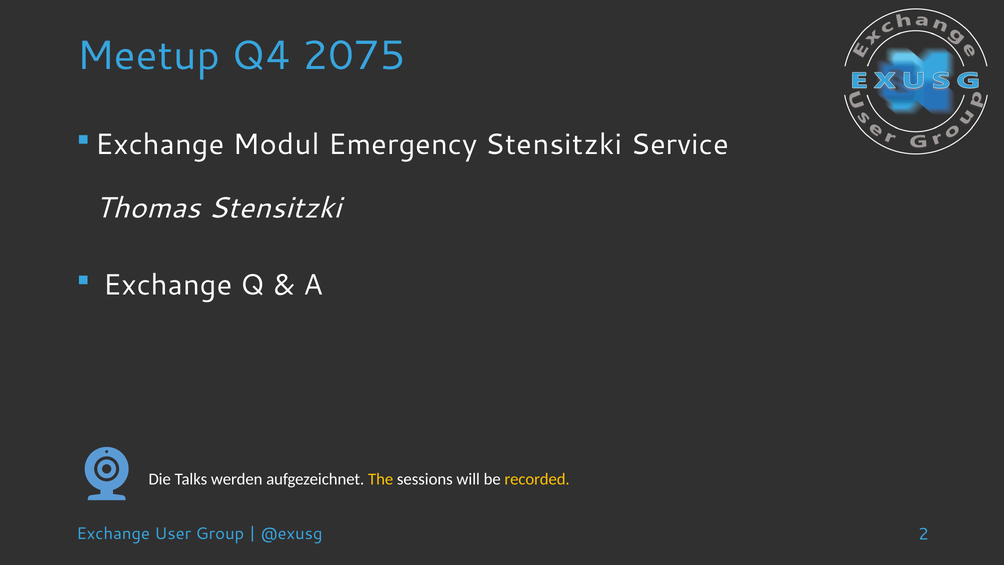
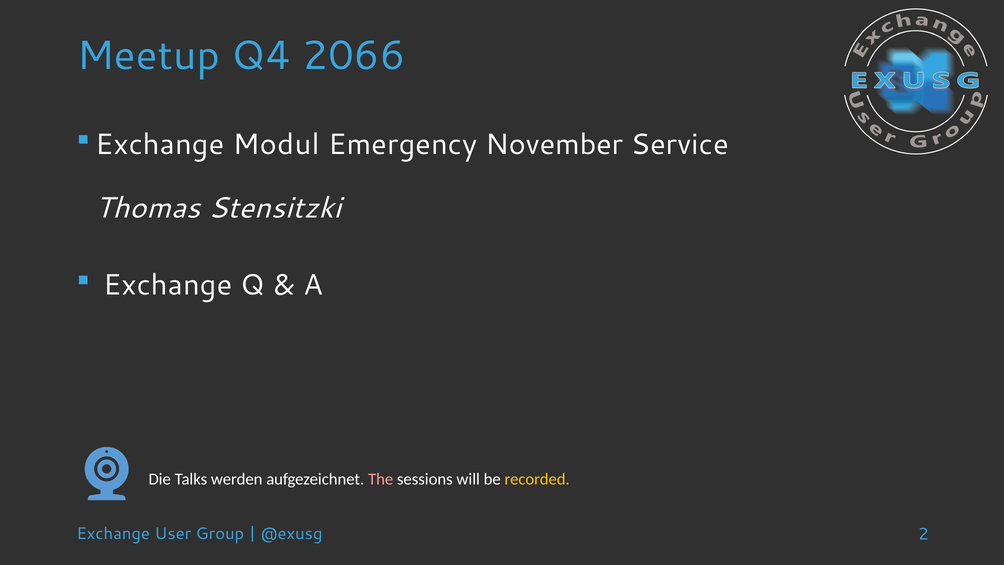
2075: 2075 -> 2066 (354, 56)
Emergency Stensitzki: Stensitzki -> November (554, 145)
The colour: yellow -> pink (381, 479)
